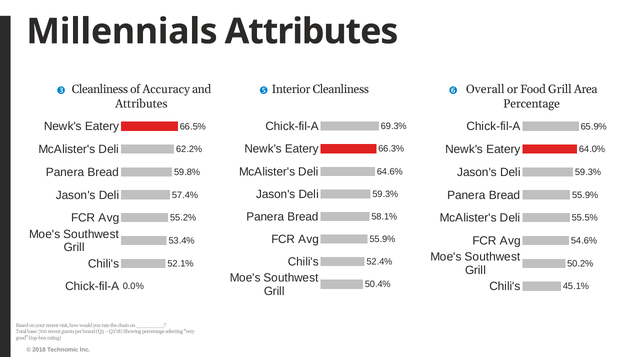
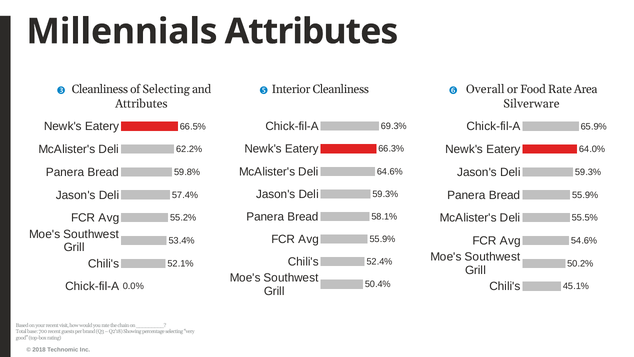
of Accuracy: Accuracy -> Selecting (166, 89)
Food Grill: Grill -> Rate (560, 89)
Percentage: Percentage -> Silverware (531, 104)
